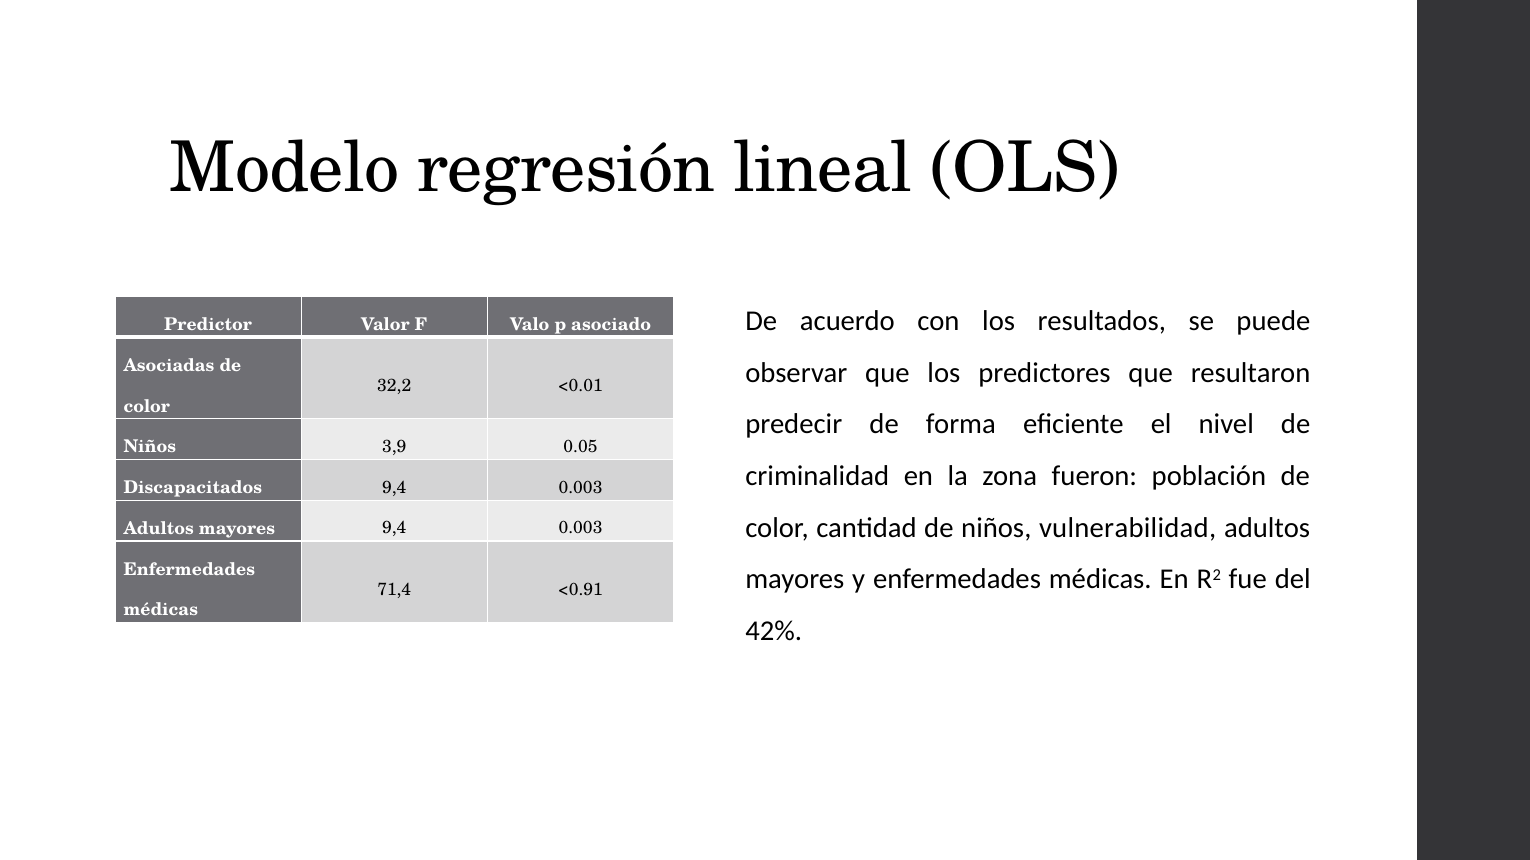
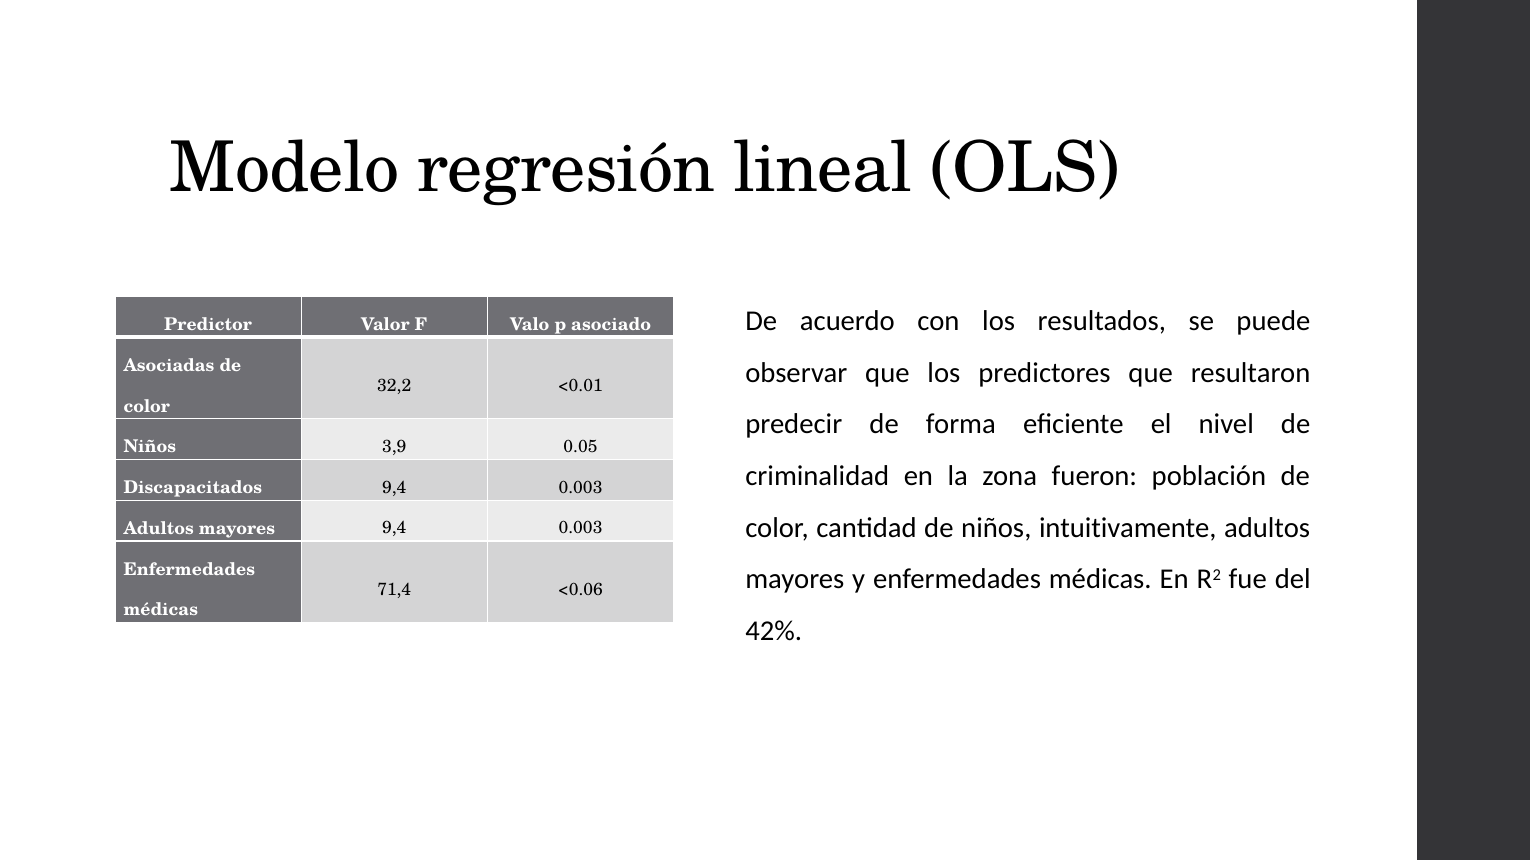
vulnerabilidad: vulnerabilidad -> intuitivamente (1128, 528)
<0.91: <0.91 -> <0.06 (581, 590)
